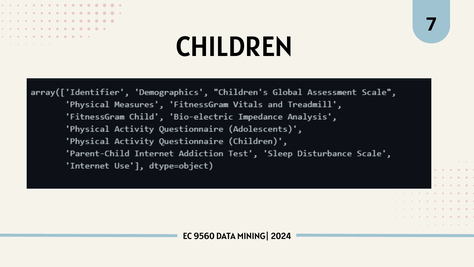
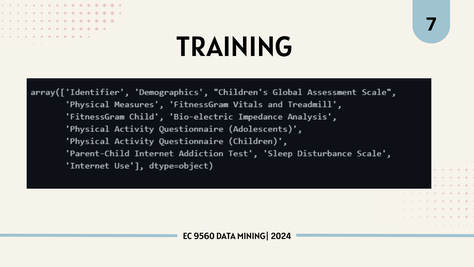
CHILDREN: CHILDREN -> TRAINING (234, 47)
